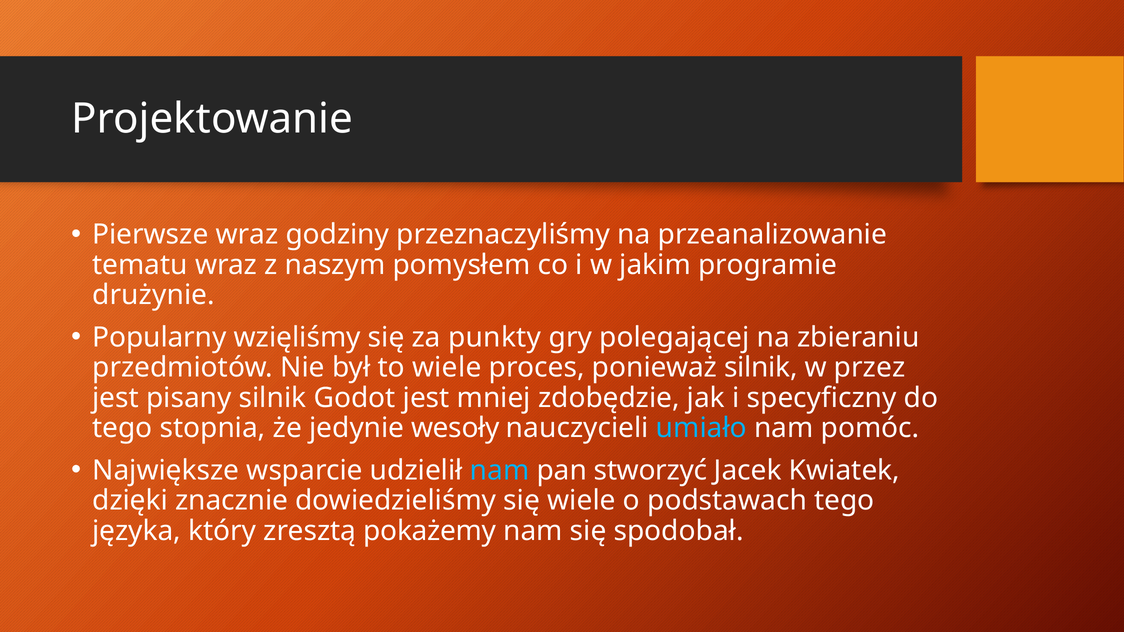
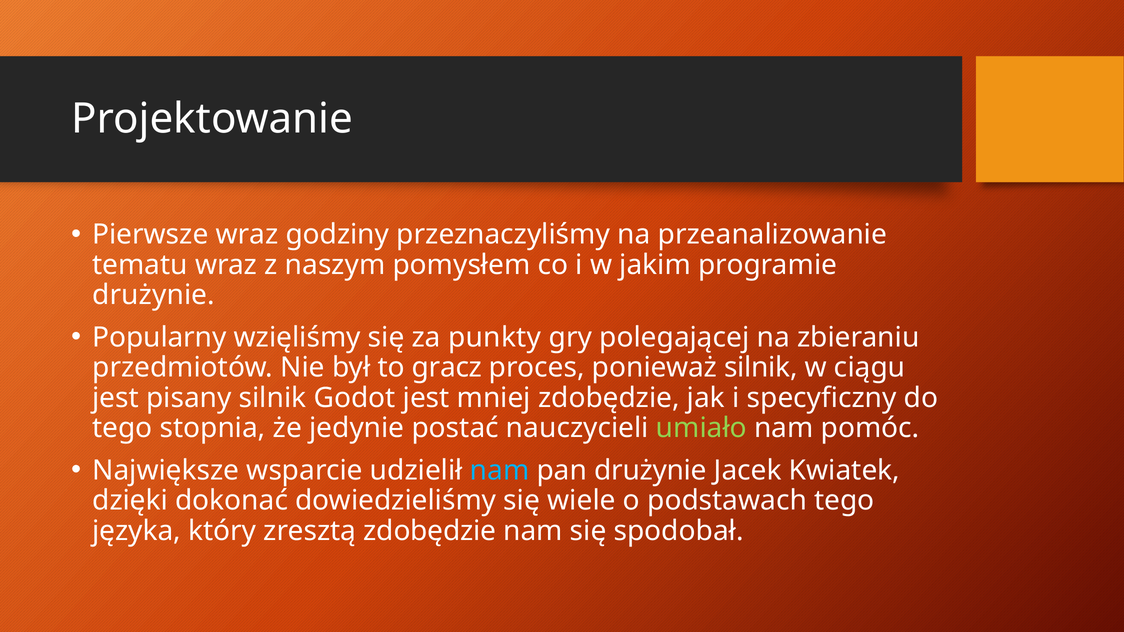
to wiele: wiele -> gracz (447, 368)
przez: przez -> ciągu (870, 368)
wesoły: wesoły -> postać (455, 428)
umiało colour: light blue -> light green (701, 428)
pan stworzyć: stworzyć -> drużynie (651, 470)
znacznie: znacznie -> dokonać (232, 501)
zresztą pokażemy: pokażemy -> zdobędzie (430, 531)
